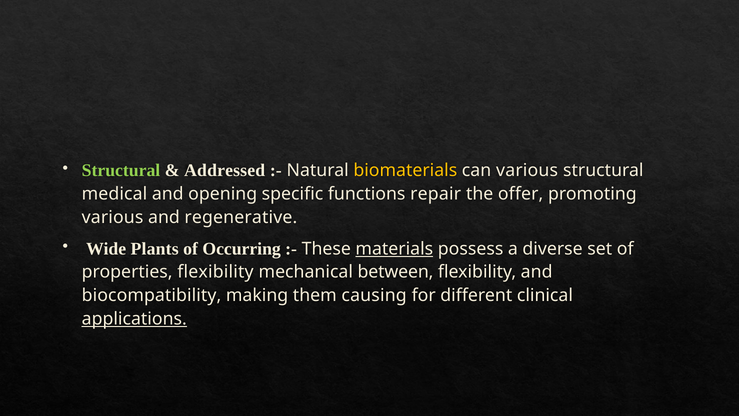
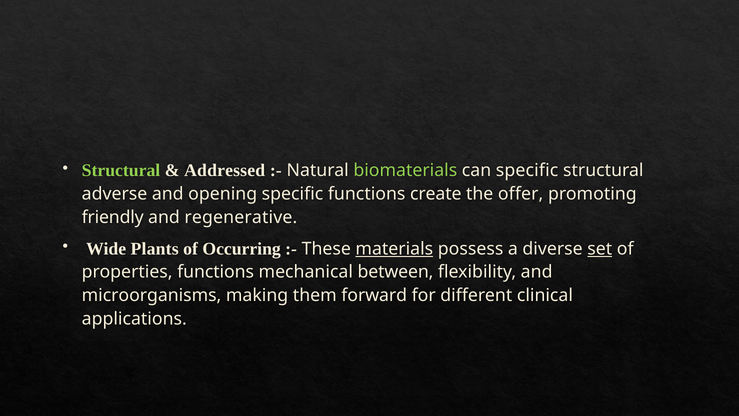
biomaterials colour: yellow -> light green (405, 170)
can various: various -> specific (527, 170)
medical: medical -> adverse (115, 194)
repair: repair -> create (436, 194)
various: various -> friendly (113, 217)
set underline: none -> present (600, 249)
properties flexibility: flexibility -> functions (216, 272)
biocompatibility: biocompatibility -> microorganisms (152, 295)
causing: causing -> forward (374, 295)
applications underline: present -> none (134, 319)
